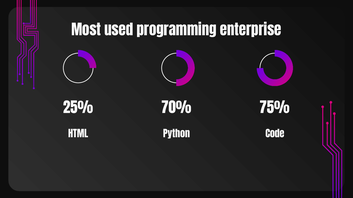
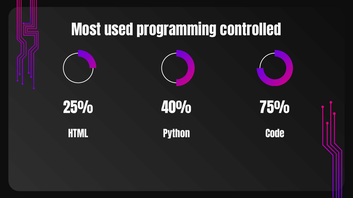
enterprise: enterprise -> controlled (251, 31)
70%: 70% -> 40% (176, 109)
